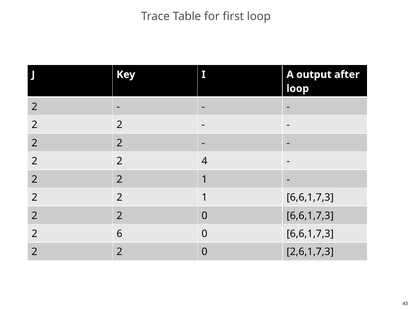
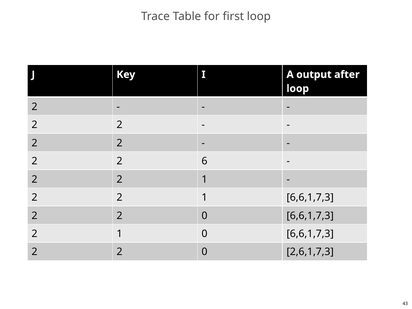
4: 4 -> 6 (204, 161)
6: 6 -> 1 (120, 234)
